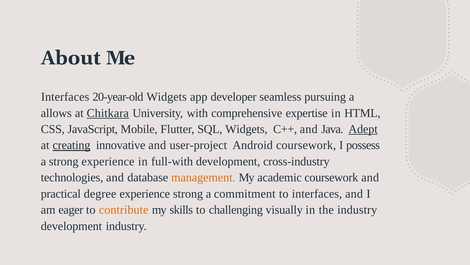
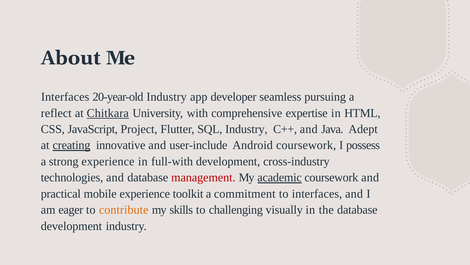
20-year-old Widgets: Widgets -> Industry (167, 97)
allows: allows -> reflect (56, 113)
Mobile: Mobile -> Project (139, 129)
SQL Widgets: Widgets -> Industry (246, 129)
Adept underline: present -> none (363, 129)
user-project: user-project -> user-include (198, 145)
management colour: orange -> red (203, 177)
academic underline: none -> present (280, 177)
degree: degree -> mobile (100, 193)
experience strong: strong -> toolkit (188, 193)
the industry: industry -> database (357, 209)
